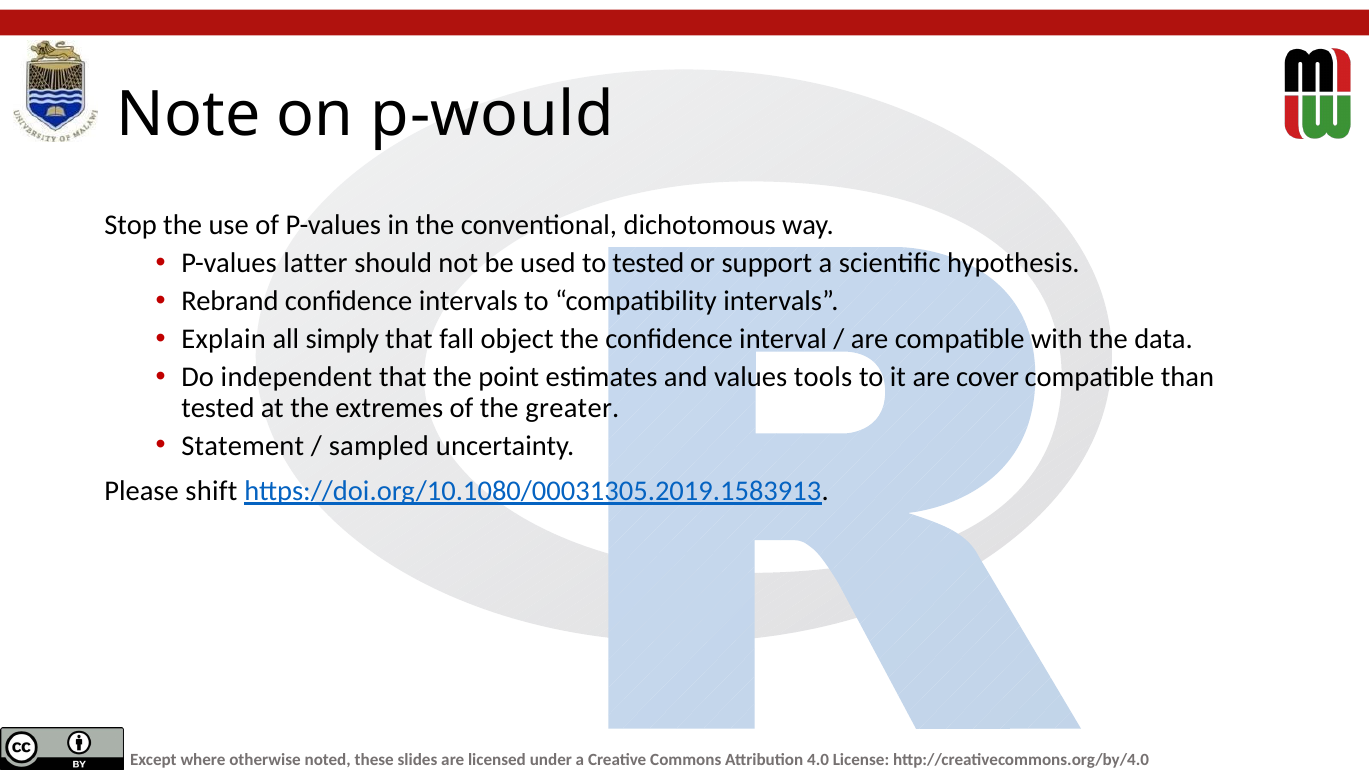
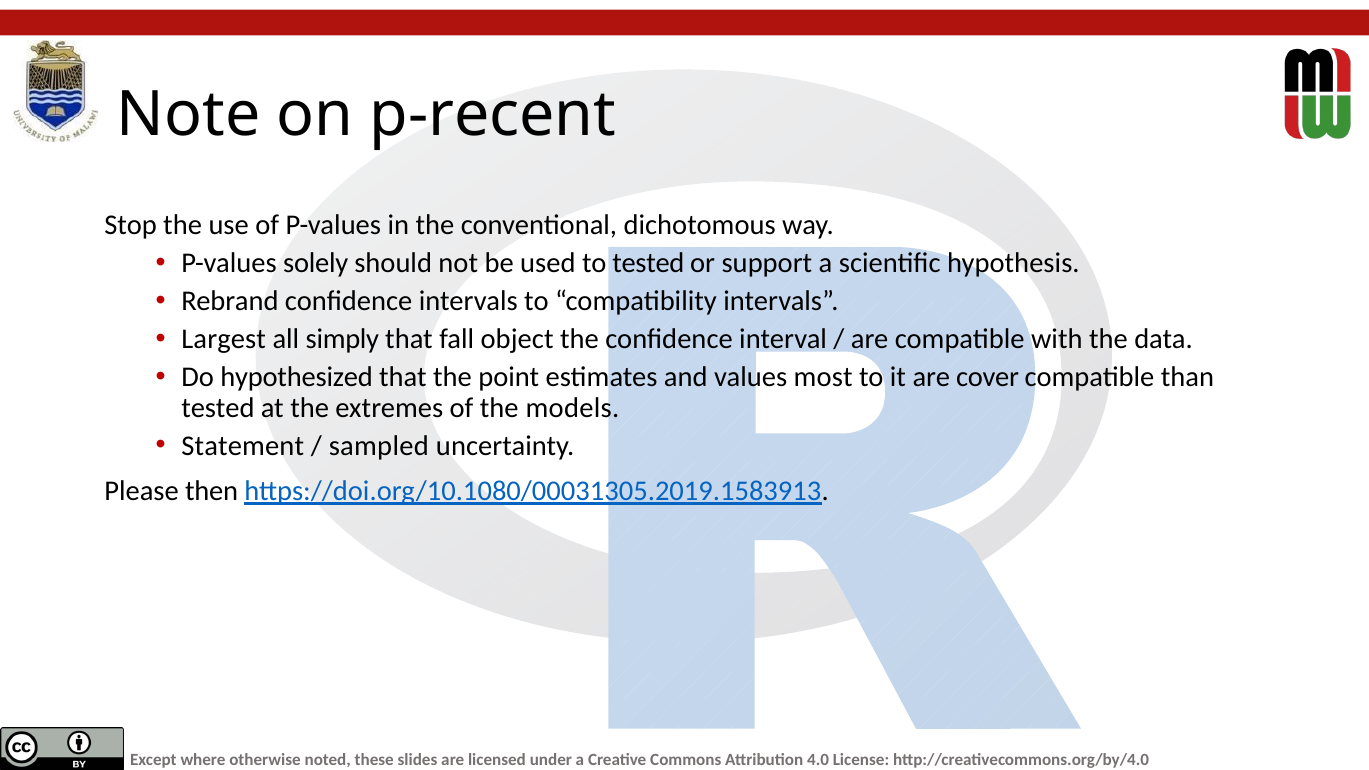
p-would: p-would -> p-recent (493, 115)
latter: latter -> solely (316, 263)
Explain: Explain -> Largest (224, 339)
independent: independent -> hypothesized (297, 377)
tools: tools -> most (823, 377)
greater: greater -> models (572, 408)
shift: shift -> then (212, 491)
